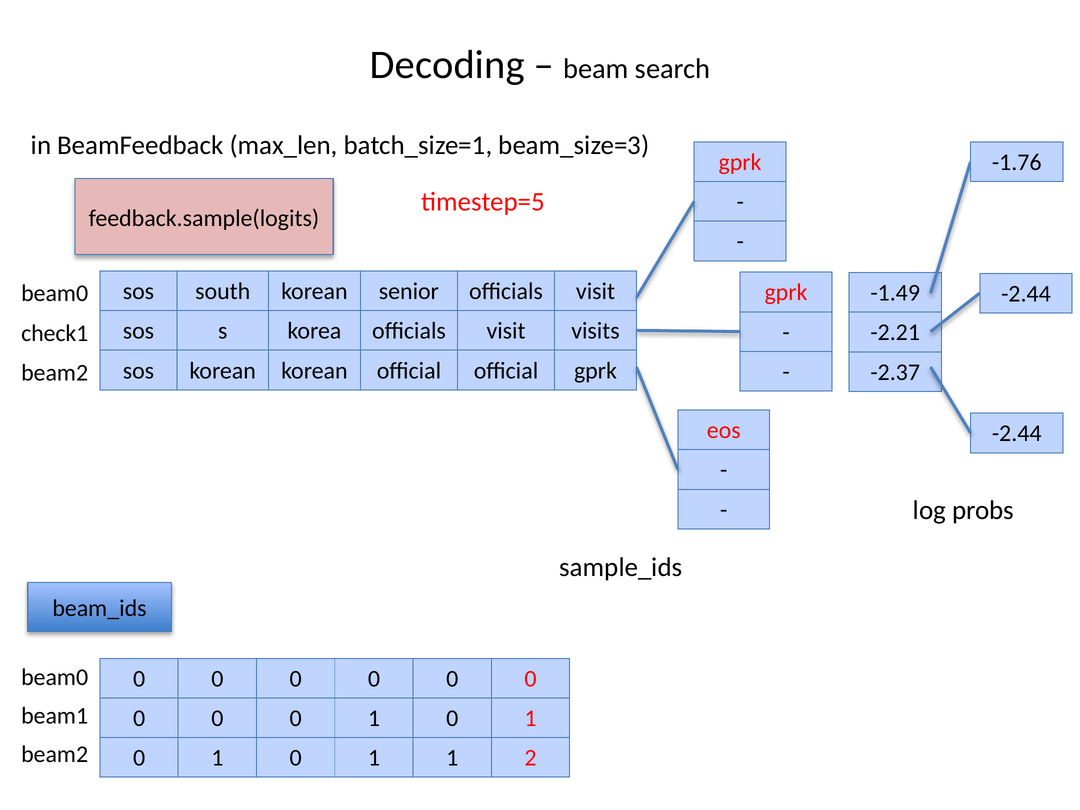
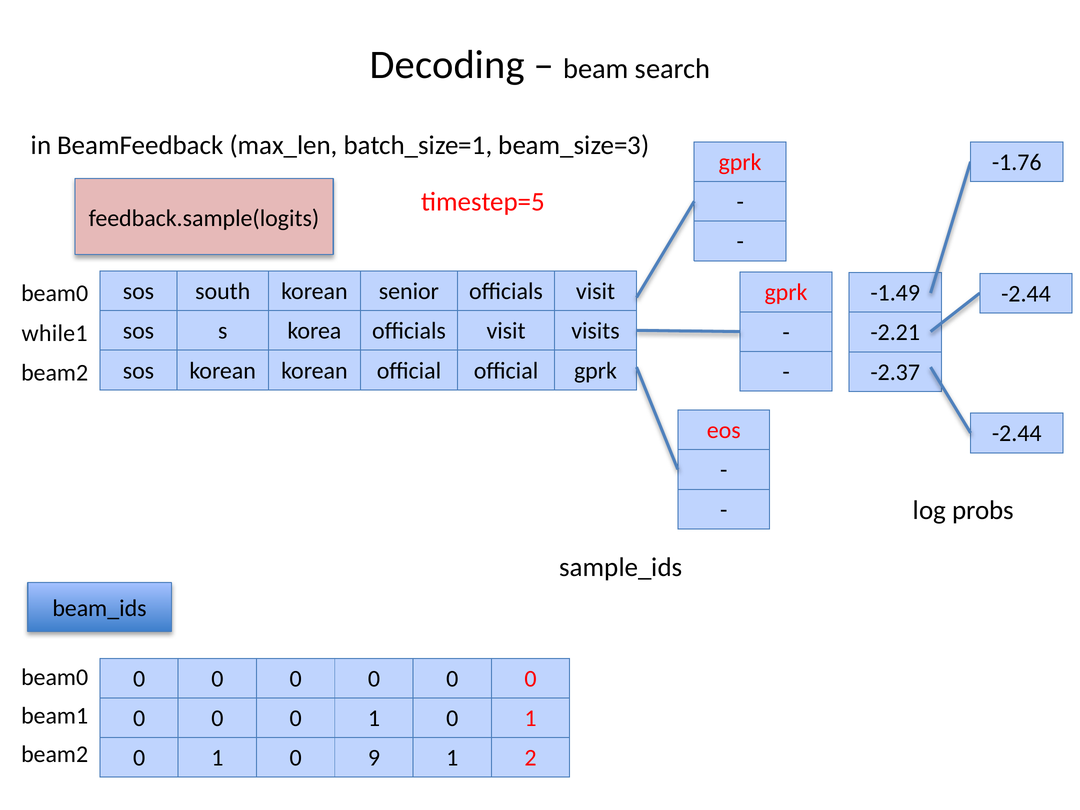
check1: check1 -> while1 (55, 333)
1: 1 -> 9 (374, 758)
